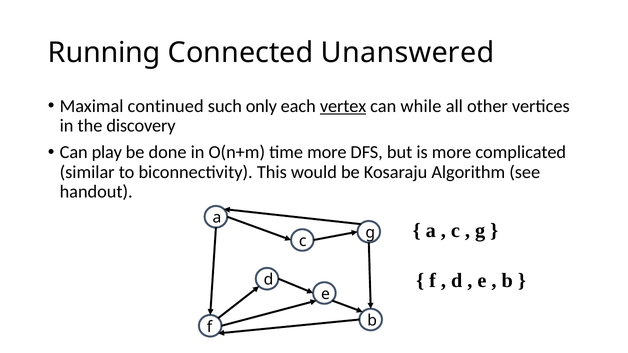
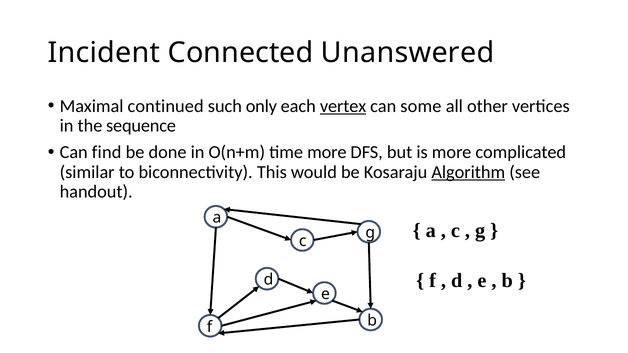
Running: Running -> Incident (104, 53)
while: while -> some (421, 106)
discovery: discovery -> sequence (141, 126)
play: play -> find (107, 152)
Algorithm underline: none -> present (468, 172)
